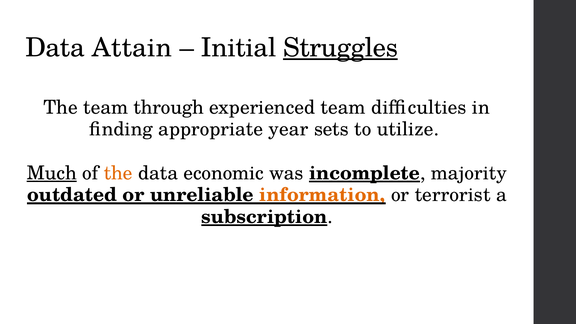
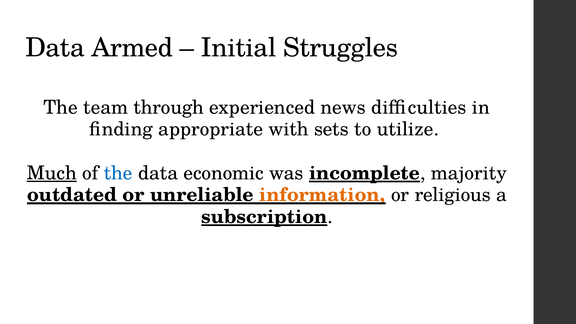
Attain: Attain -> Armed (132, 48)
Struggles underline: present -> none (341, 48)
experienced team: team -> news (343, 107)
year: year -> with (289, 129)
the colour: orange -> blue (118, 173)
terrorist: terrorist -> religious (453, 195)
